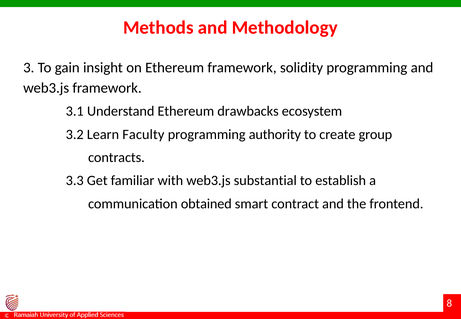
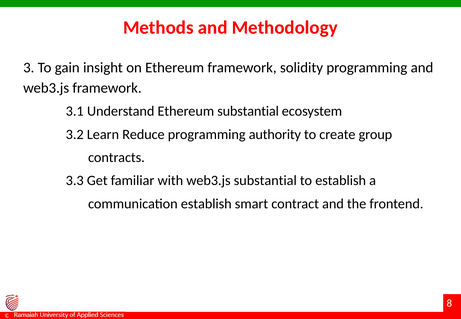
Ethereum drawbacks: drawbacks -> substantial (248, 111)
Faculty: Faculty -> Reduce (143, 134)
communication obtained: obtained -> establish (206, 204)
